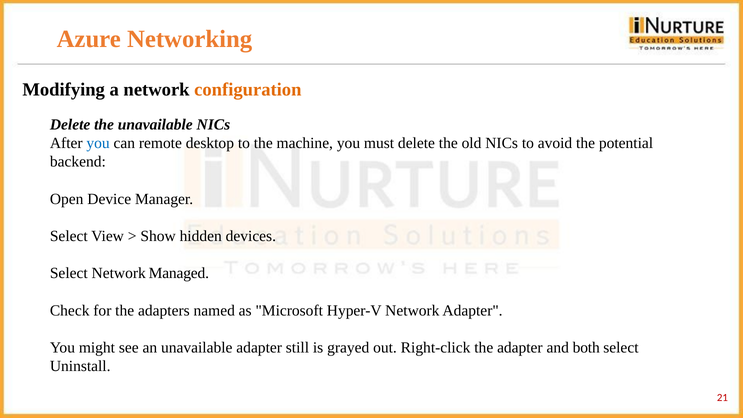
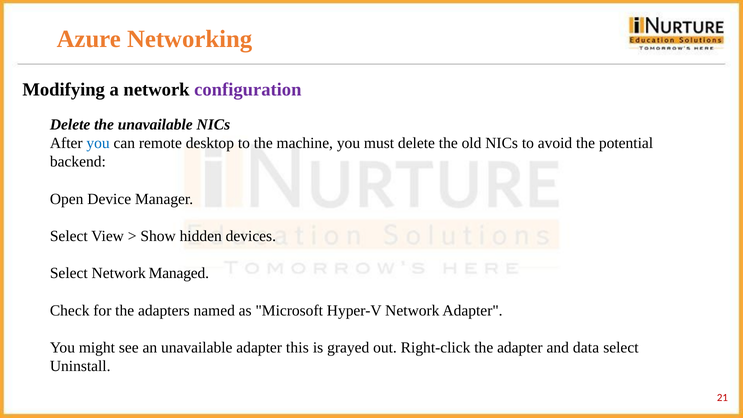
configuration colour: orange -> purple (248, 89)
still: still -> this (297, 348)
both: both -> data (586, 348)
